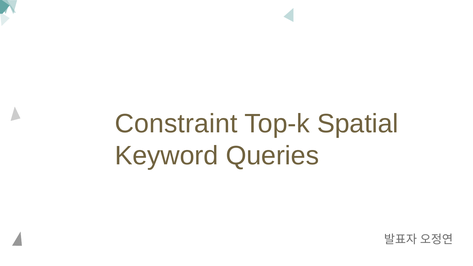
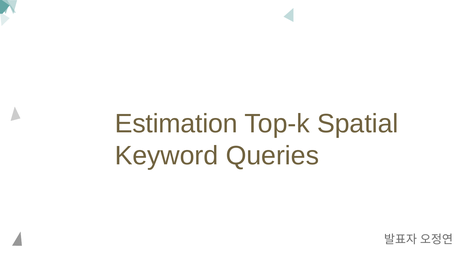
Constraint: Constraint -> Estimation (176, 124)
